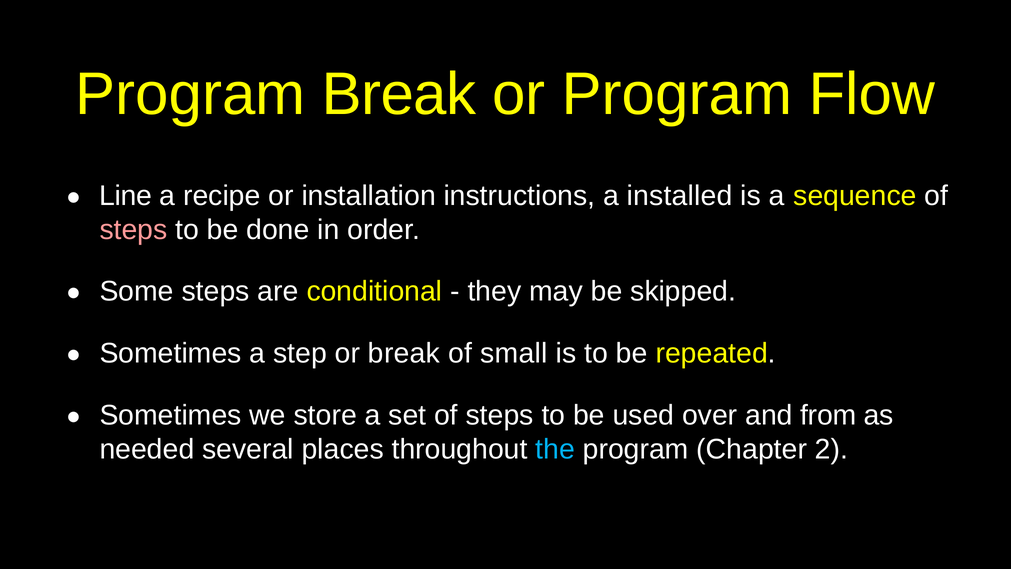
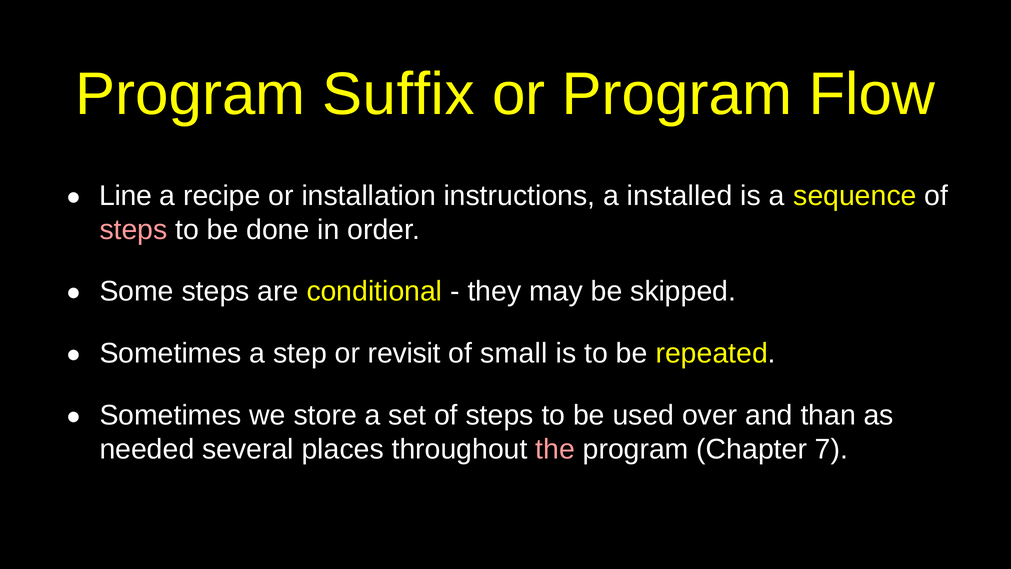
Program Break: Break -> Suffix (398, 94)
or break: break -> revisit (404, 353)
from: from -> than (828, 415)
the colour: light blue -> pink (555, 449)
2: 2 -> 7 (831, 449)
